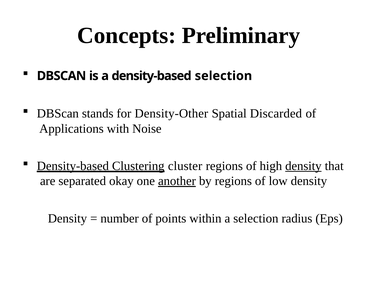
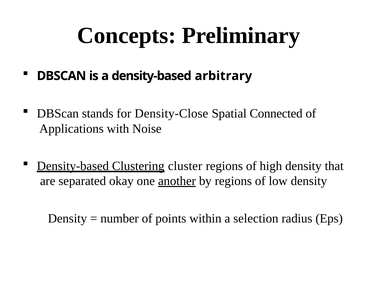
density-based selection: selection -> arbitrary (223, 76)
Density-Other: Density-Other -> Density-Close (171, 113)
Discarded: Discarded -> Connected (276, 113)
density underline: present -> none (303, 166)
